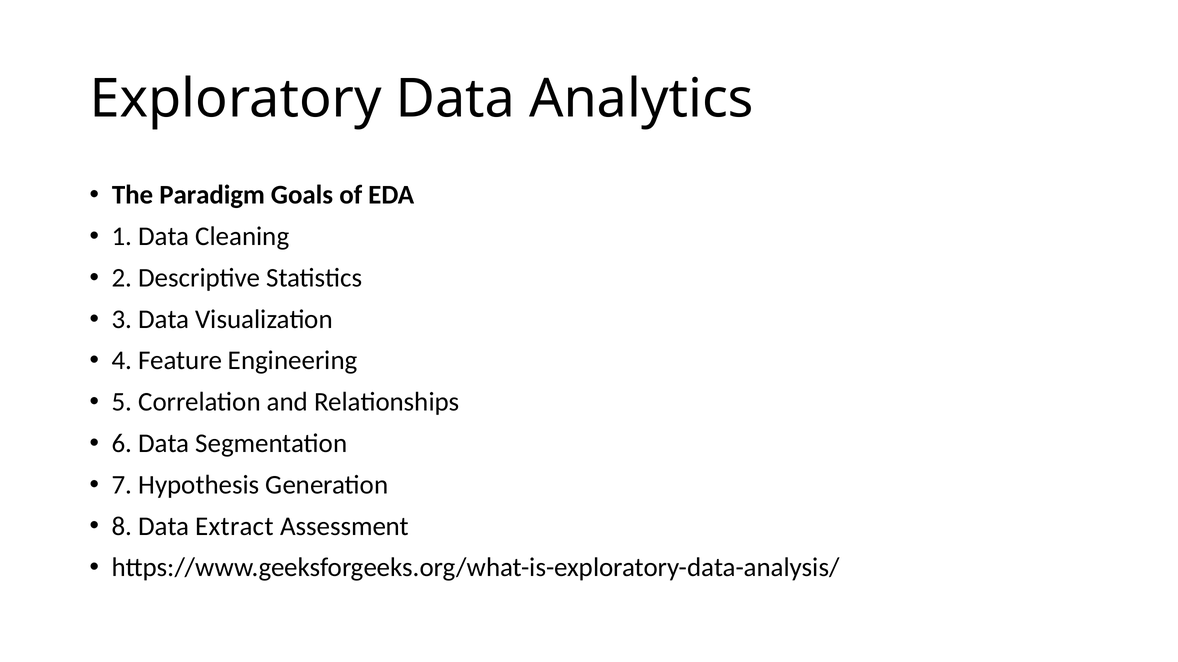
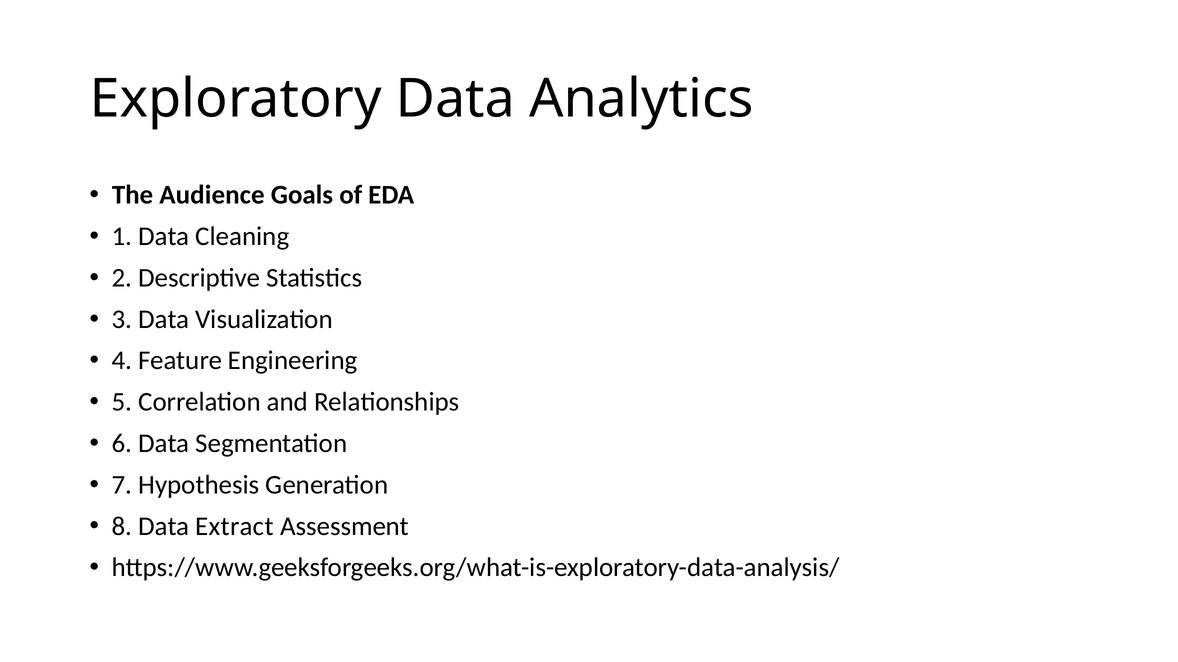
Paradigm: Paradigm -> Audience (212, 195)
